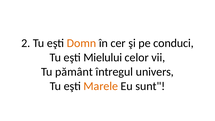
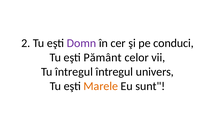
Domn colour: orange -> purple (81, 43)
Mielului: Mielului -> Pământ (103, 57)
Tu pământ: pământ -> întregul (74, 72)
